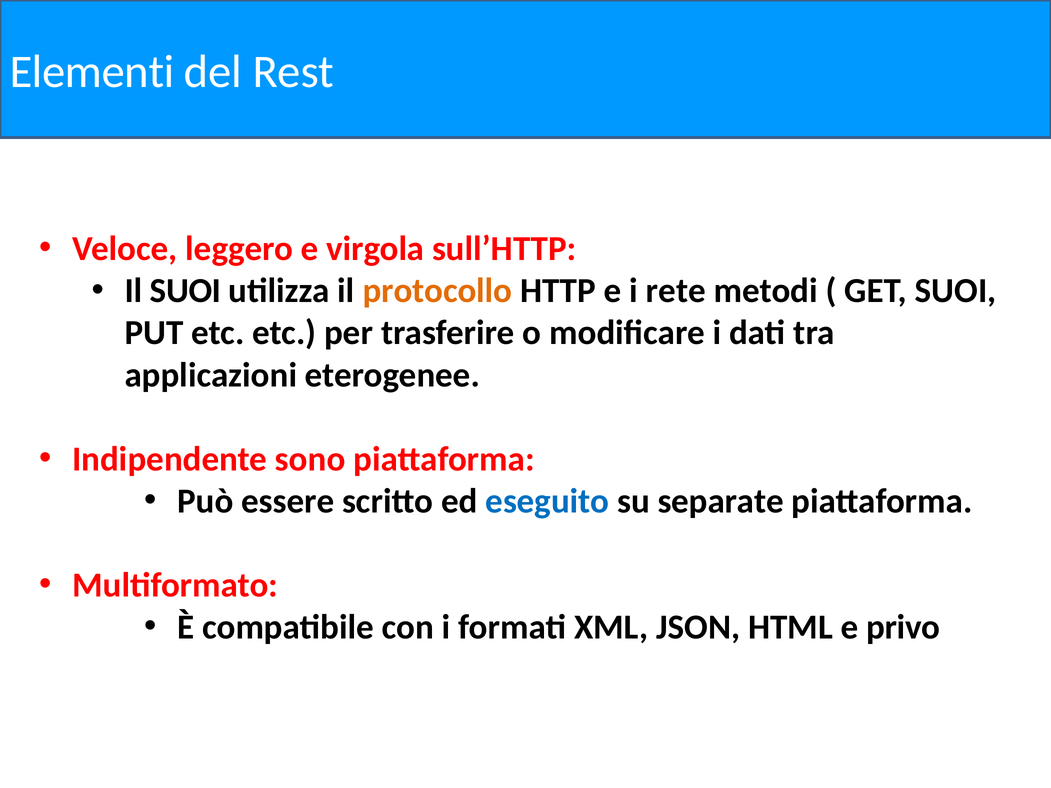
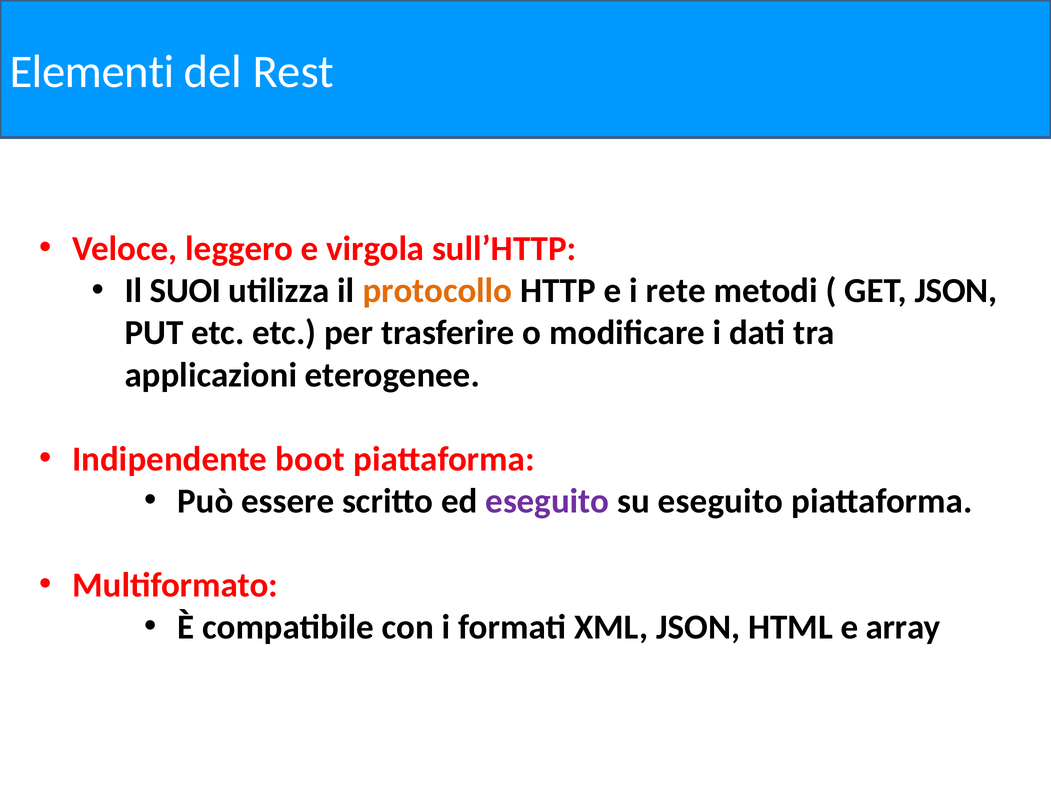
GET SUOI: SUOI -> JSON (956, 291)
sono: sono -> boot (310, 459)
eseguito colour: blue -> purple (547, 501)
su separate: separate -> eseguito (720, 501)
privo: privo -> array (903, 627)
